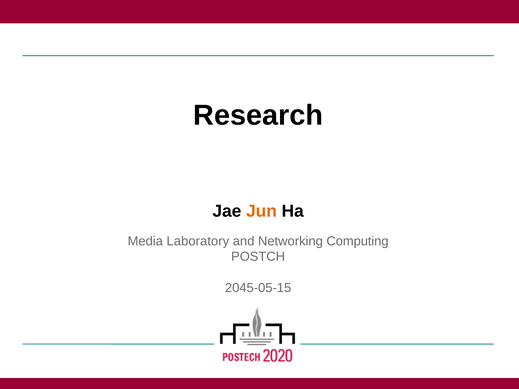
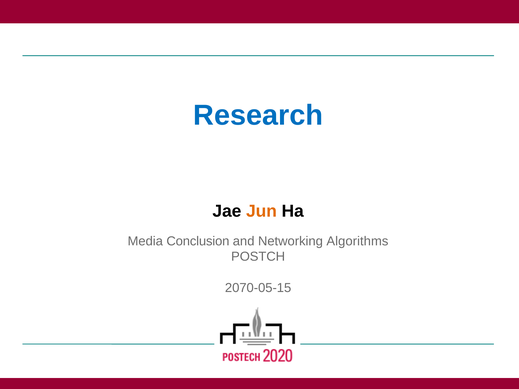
Research colour: black -> blue (258, 115)
Laboratory: Laboratory -> Conclusion (198, 241)
Computing: Computing -> Algorithms (357, 241)
2045-05-15: 2045-05-15 -> 2070-05-15 (258, 288)
